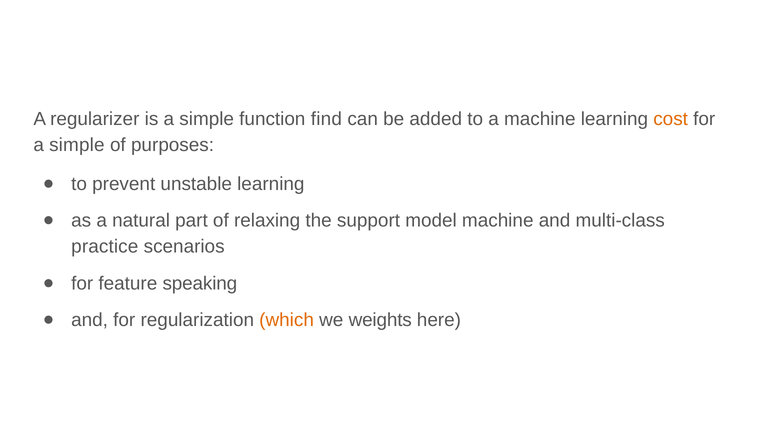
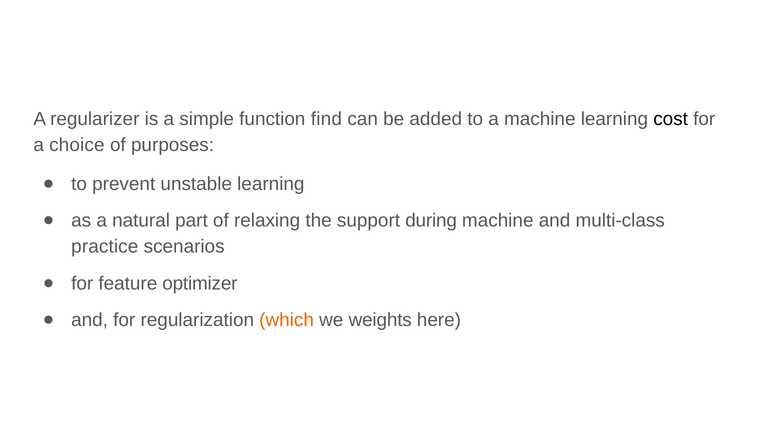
cost colour: orange -> black (671, 119)
simple: simple -> choice (77, 145)
model: model -> during (431, 220)
speaking: speaking -> optimizer (200, 283)
